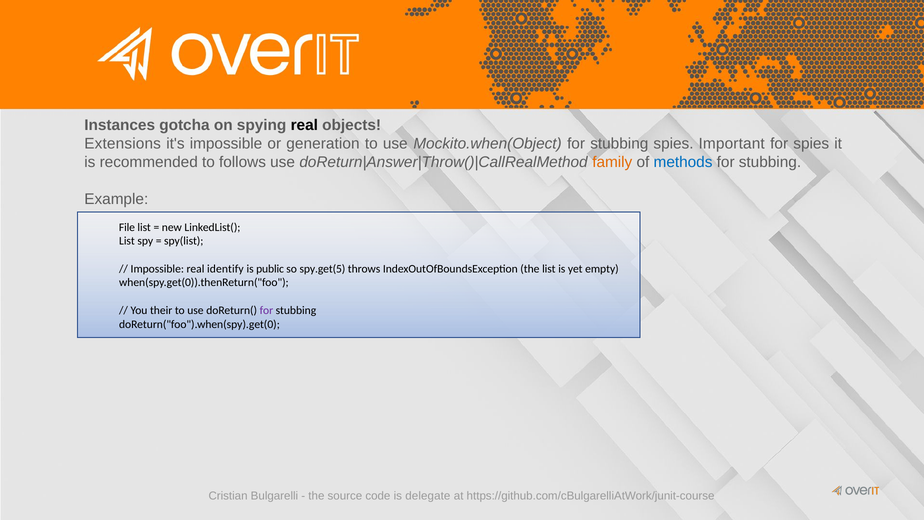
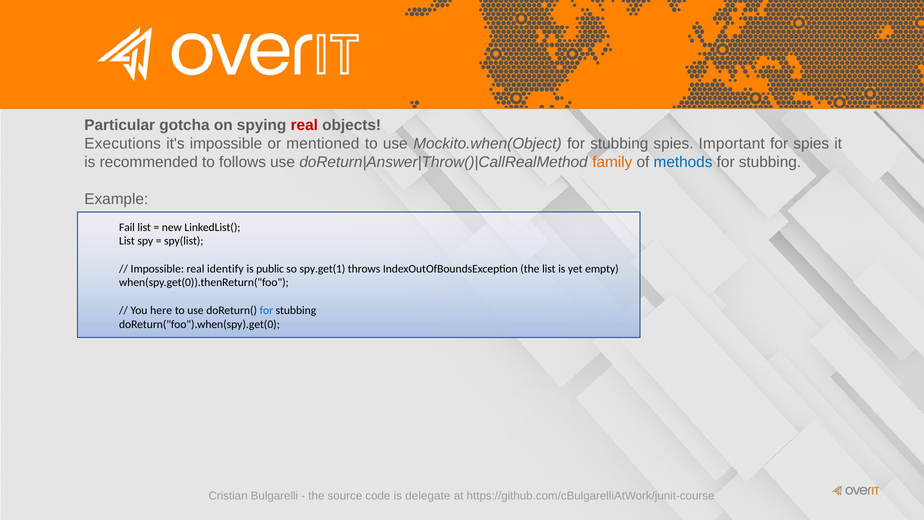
Instances: Instances -> Particular (120, 125)
real colour: black -> red (304, 125)
Extensions: Extensions -> Executions (123, 143)
generation: generation -> mentioned (323, 143)
File: File -> Fail (127, 227)
spy.get(5: spy.get(5 -> spy.get(1 (322, 269)
their: their -> here (161, 310)
for colour: purple -> blue (266, 310)
